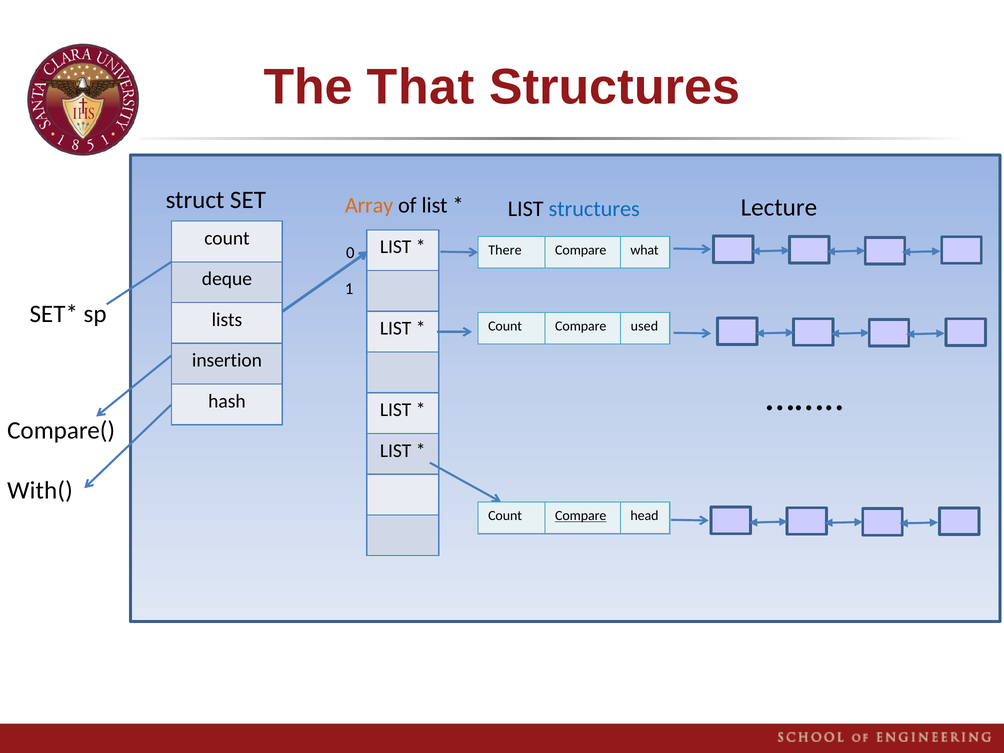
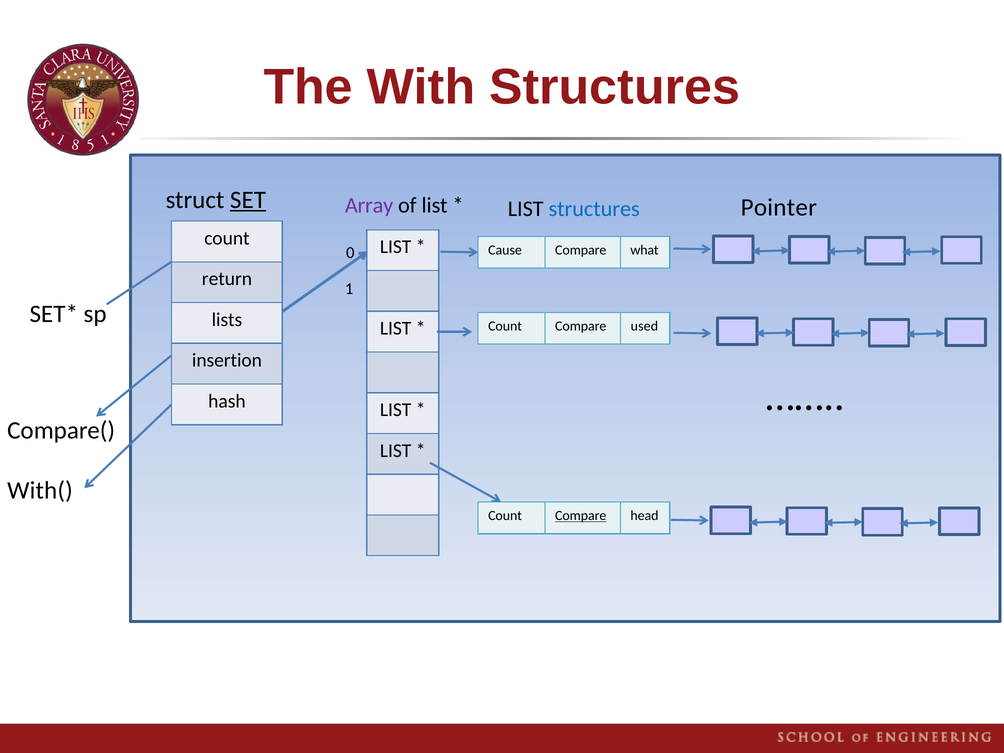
That: That -> With (421, 87)
SET underline: none -> present (248, 200)
Array colour: orange -> purple (369, 205)
Lecture: Lecture -> Pointer (779, 207)
There: There -> Cause (505, 250)
deque: deque -> return (227, 279)
